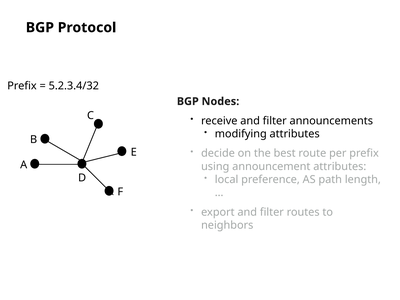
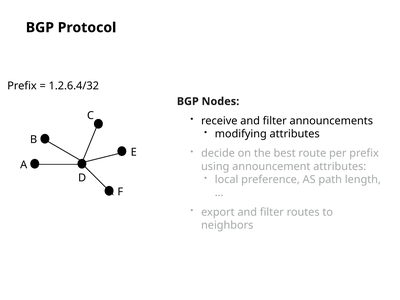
5.2.3.4/32: 5.2.3.4/32 -> 1.2.6.4/32 (74, 86)
